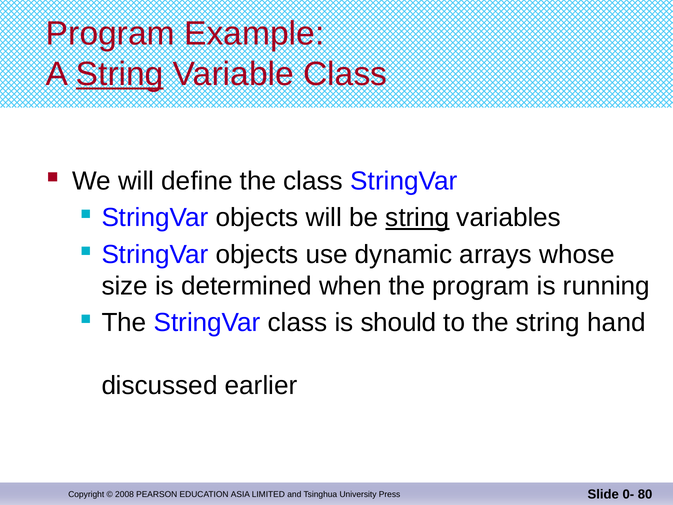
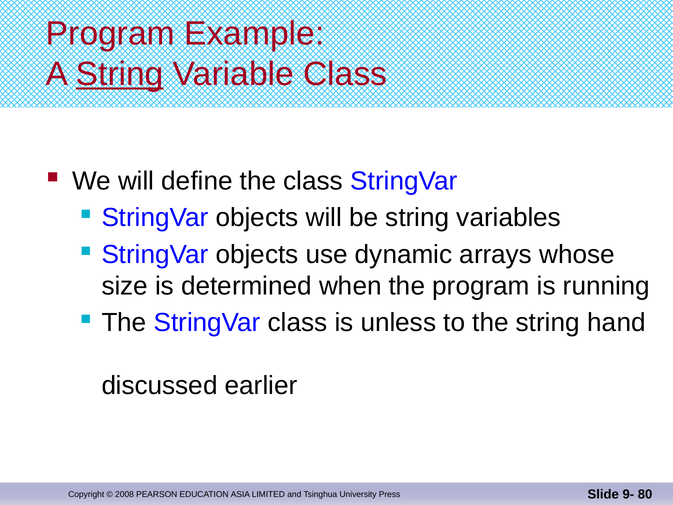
string underline: present -> none (417, 218)
should: should -> unless (398, 322)
0-: 0- -> 9- (628, 494)
